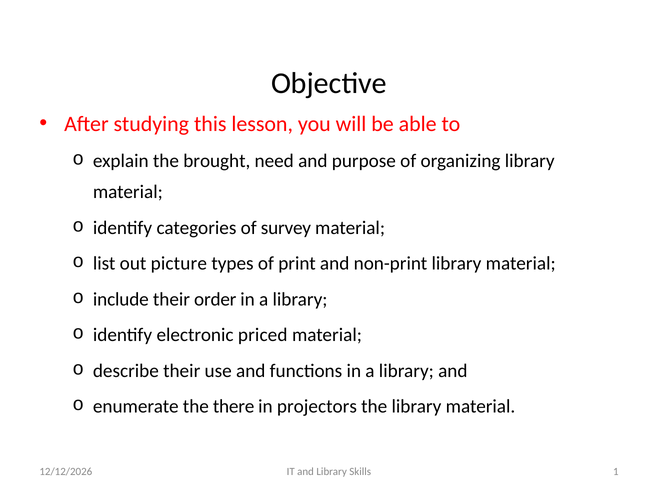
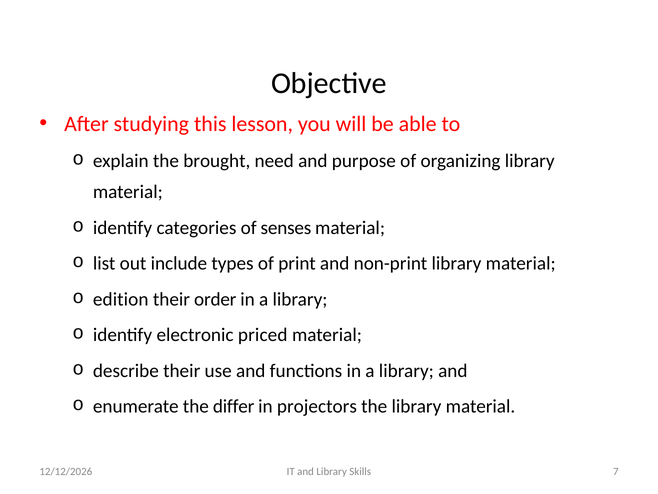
survey: survey -> senses (286, 228)
picture: picture -> include (179, 263)
include: include -> edition (121, 299)
there: there -> differ (234, 406)
1: 1 -> 7 (616, 471)
